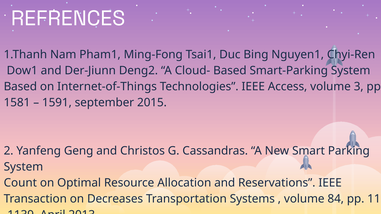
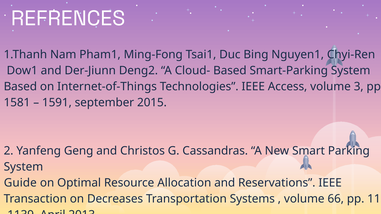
Count: Count -> Guide (20, 183)
84: 84 -> 66 (336, 199)
